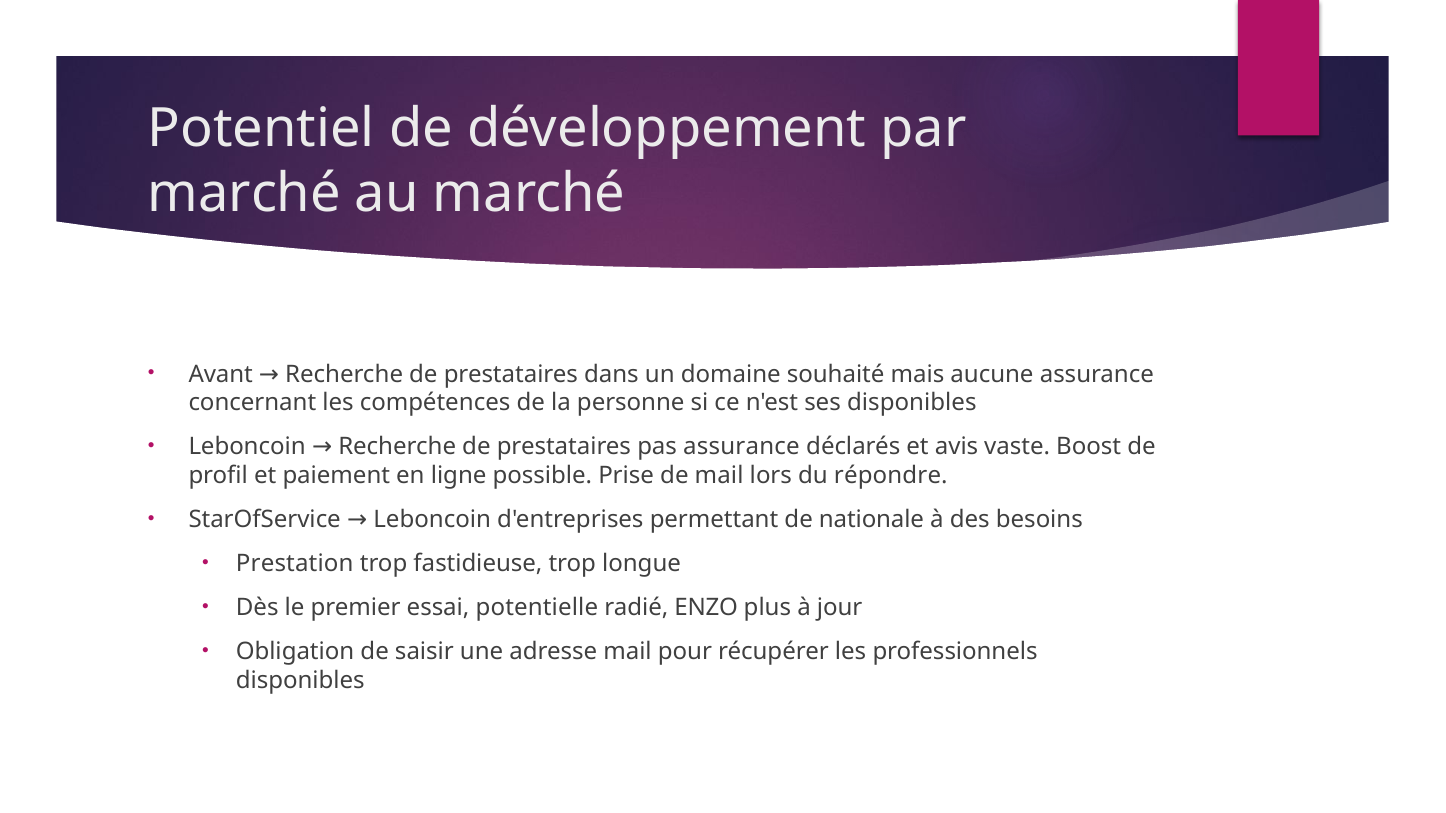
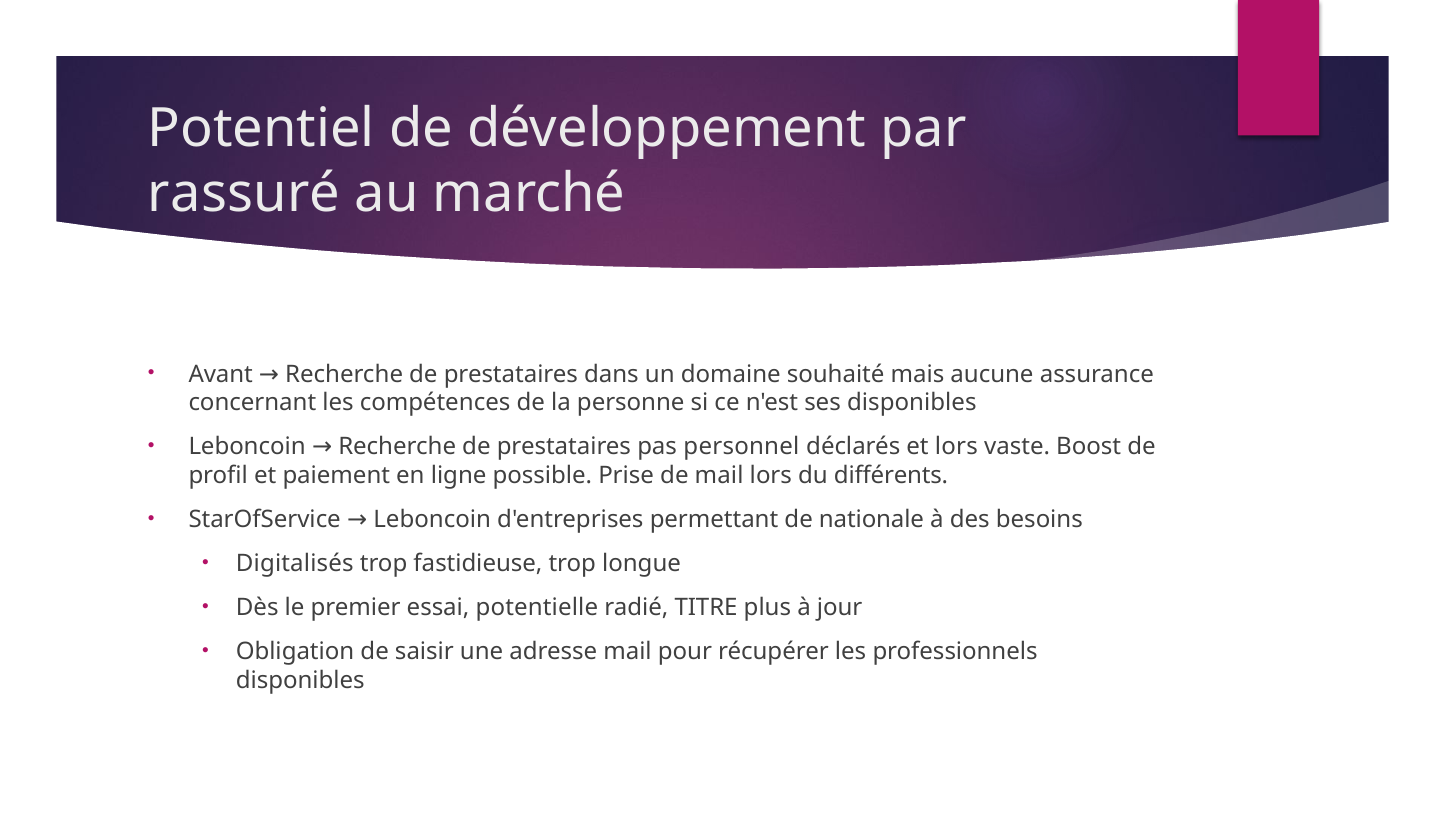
marché: marché -> rassuré (244, 194)
pas assurance: assurance -> personnel (741, 447)
et avis: avis -> lors (956, 447)
répondre: répondre -> différents (891, 476)
Prestation: Prestation -> Digitalisés (295, 564)
ENZO: ENZO -> TITRE (706, 608)
